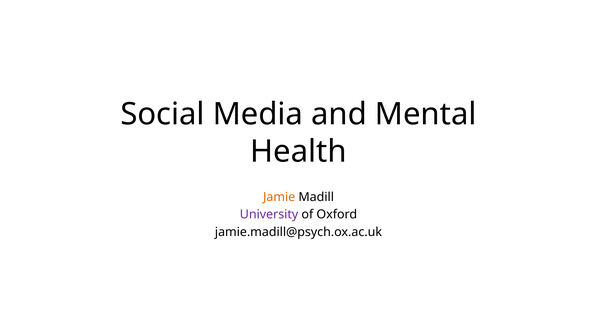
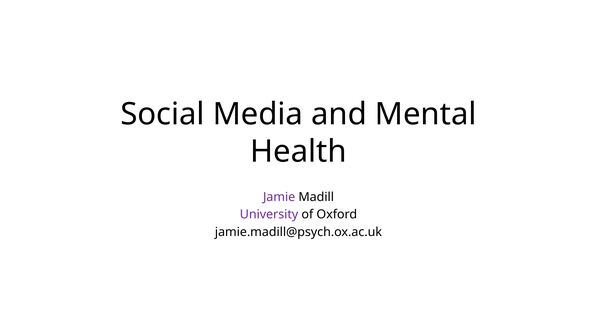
Jamie colour: orange -> purple (279, 197)
